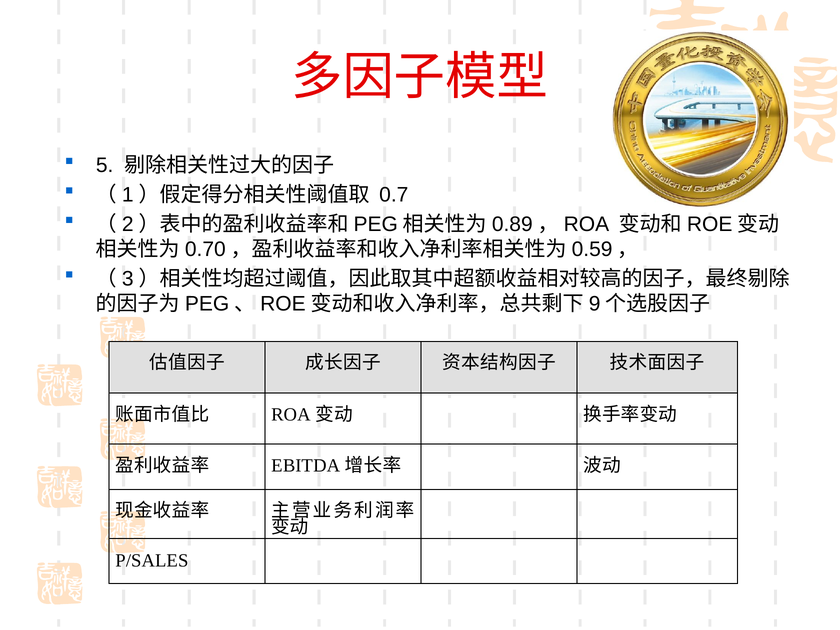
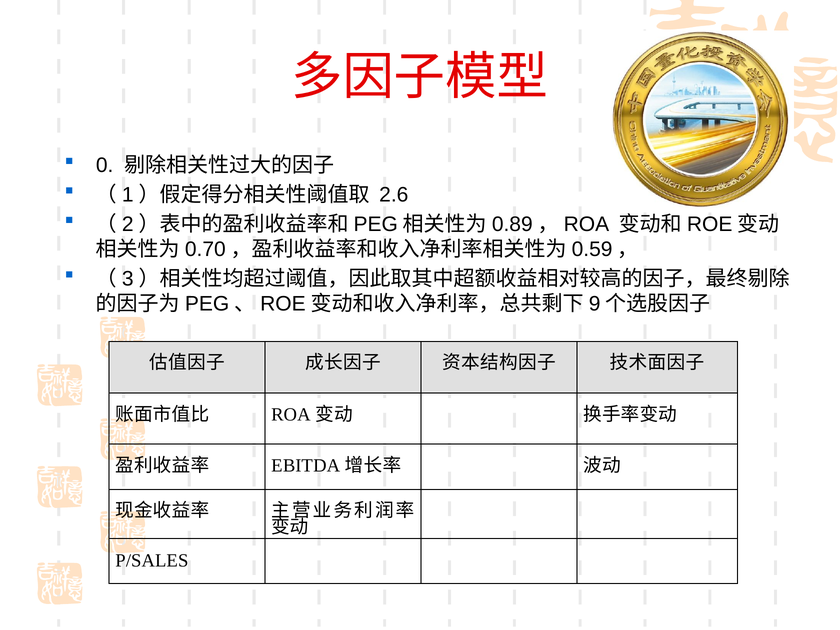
5: 5 -> 0 (105, 165)
0.7: 0.7 -> 2.6 (394, 195)
